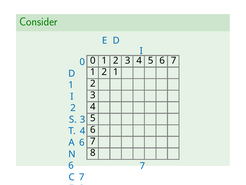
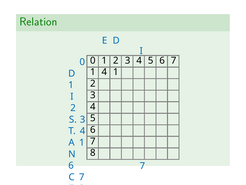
Consider: Consider -> Relation (38, 22)
2: 2 -> 4 (104, 72)
A 6: 6 -> 1 (82, 142)
